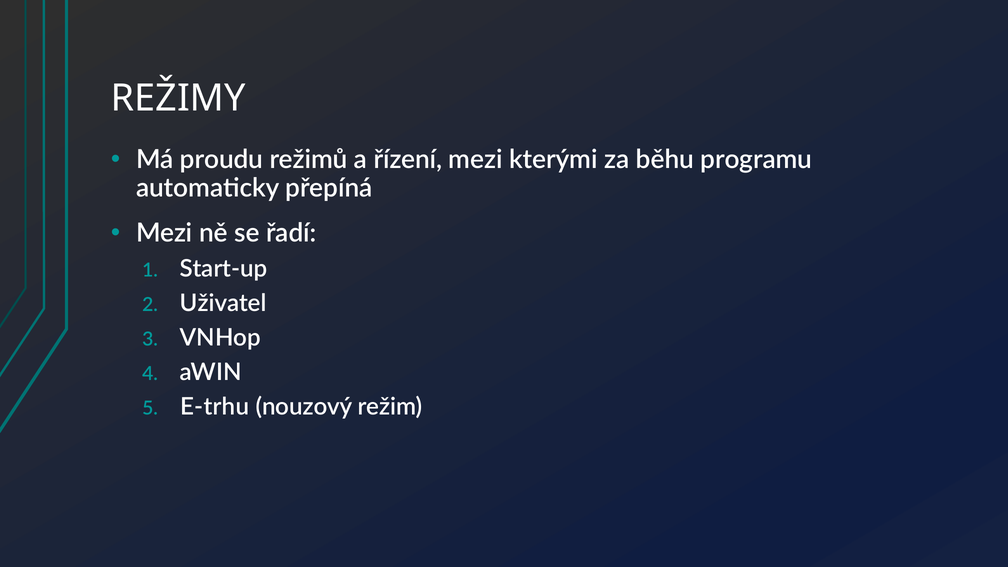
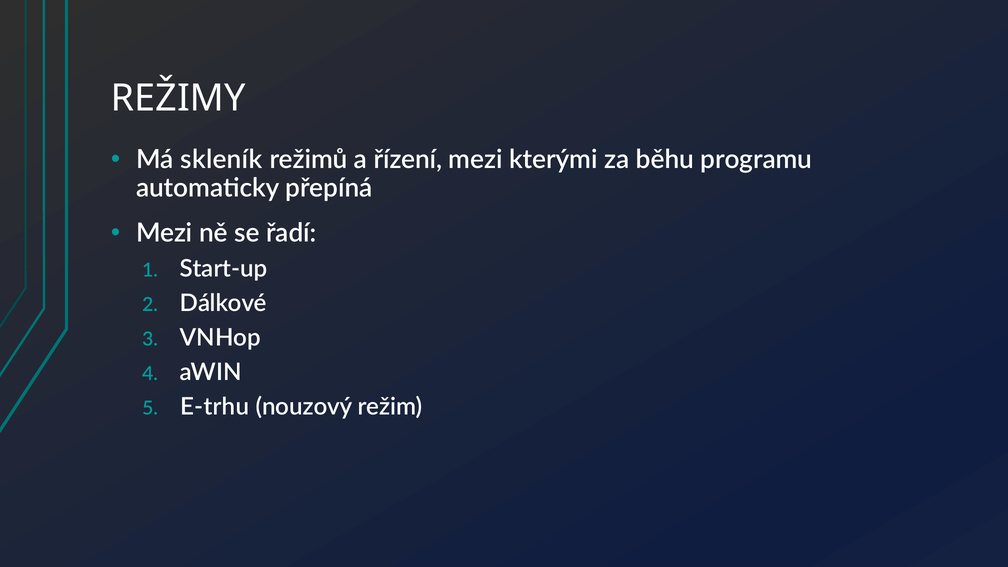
proudu: proudu -> skleník (221, 160)
Uživatel: Uživatel -> Dálkové (223, 303)
